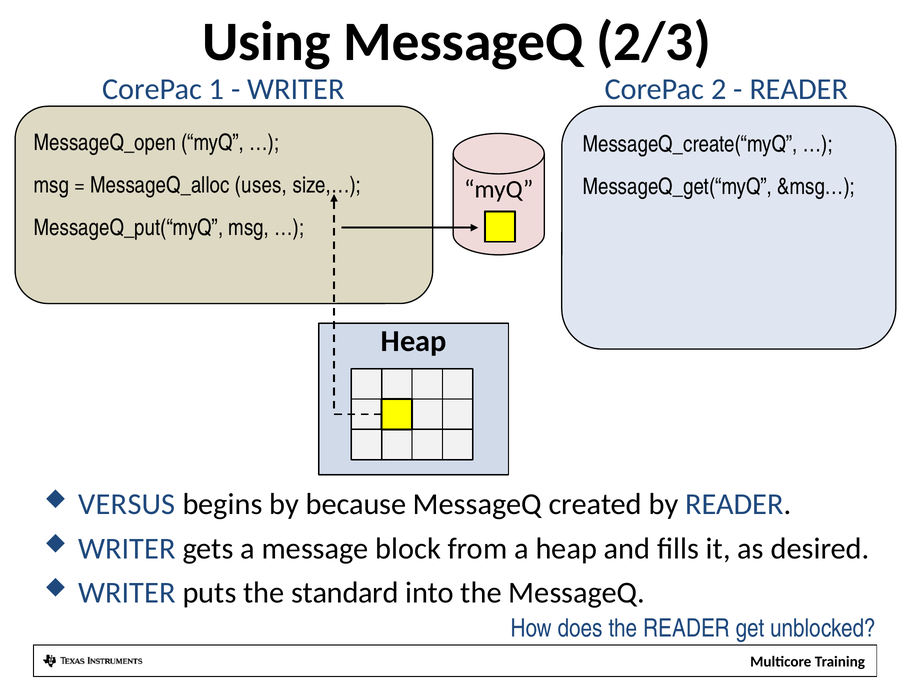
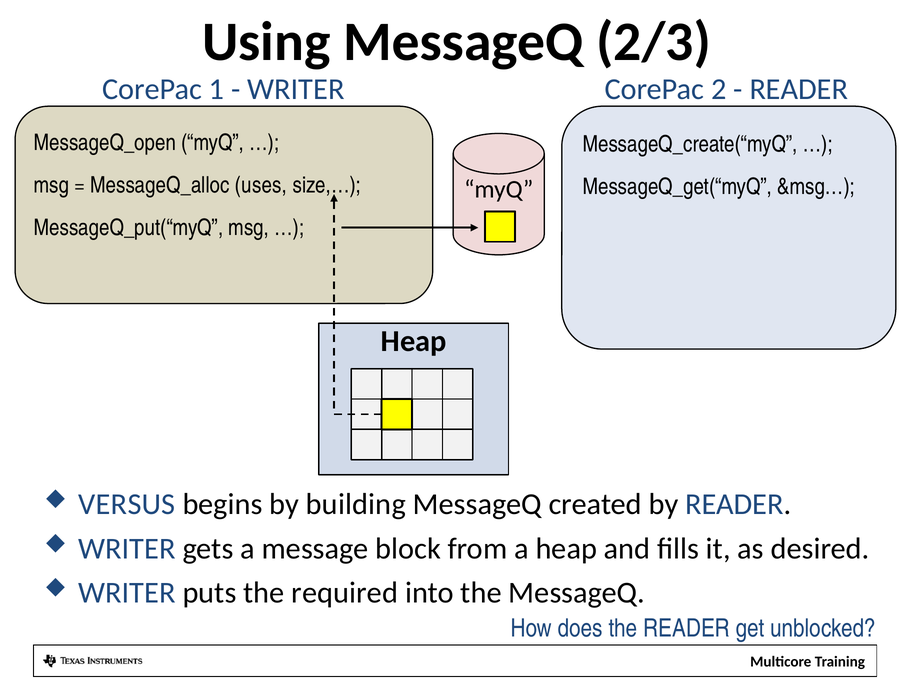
because: because -> building (356, 505)
standard: standard -> required (345, 593)
